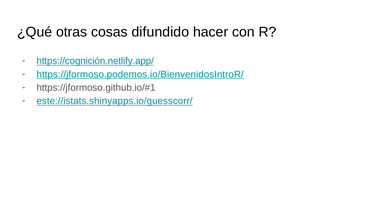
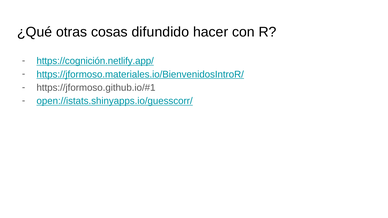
https://jformoso.podemos.io/BienvenidosIntroR/: https://jformoso.podemos.io/BienvenidosIntroR/ -> https://jformoso.materiales.io/BienvenidosIntroR/ (140, 74)
este://istats.shinyapps.io/guesscorr/: este://istats.shinyapps.io/guesscorr/ -> open://istats.shinyapps.io/guesscorr/ (115, 101)
